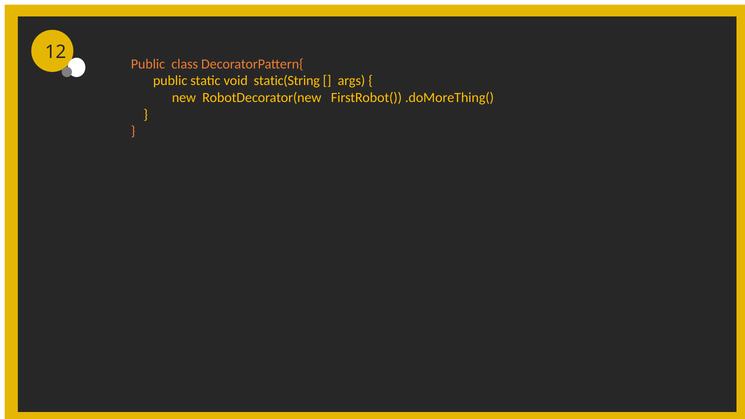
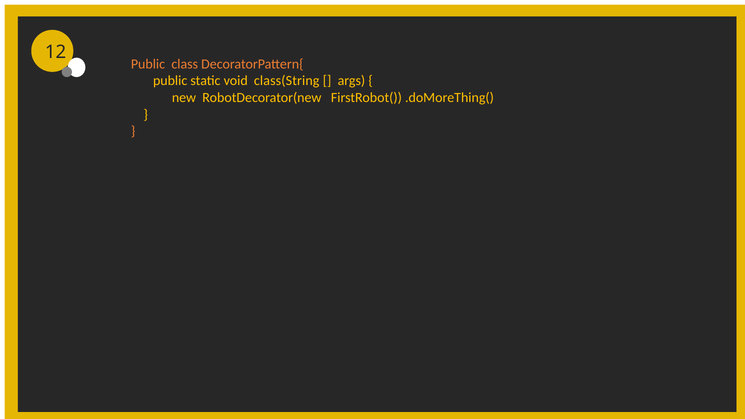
static(String: static(String -> class(String (287, 81)
